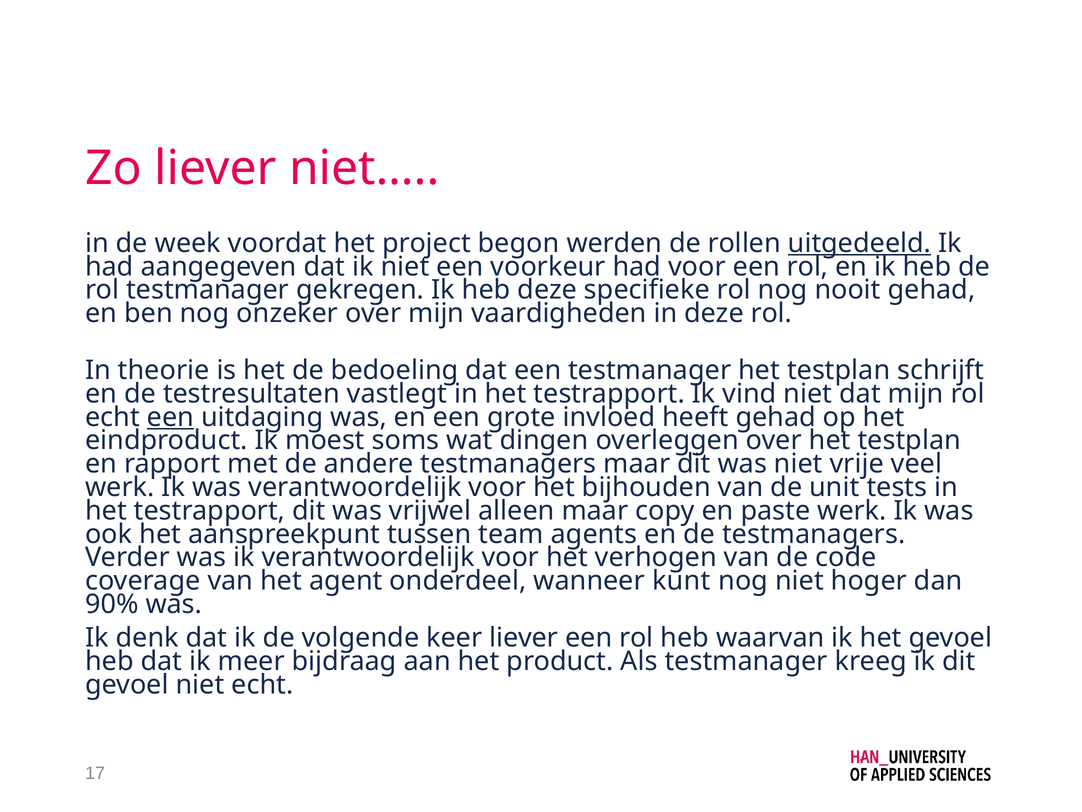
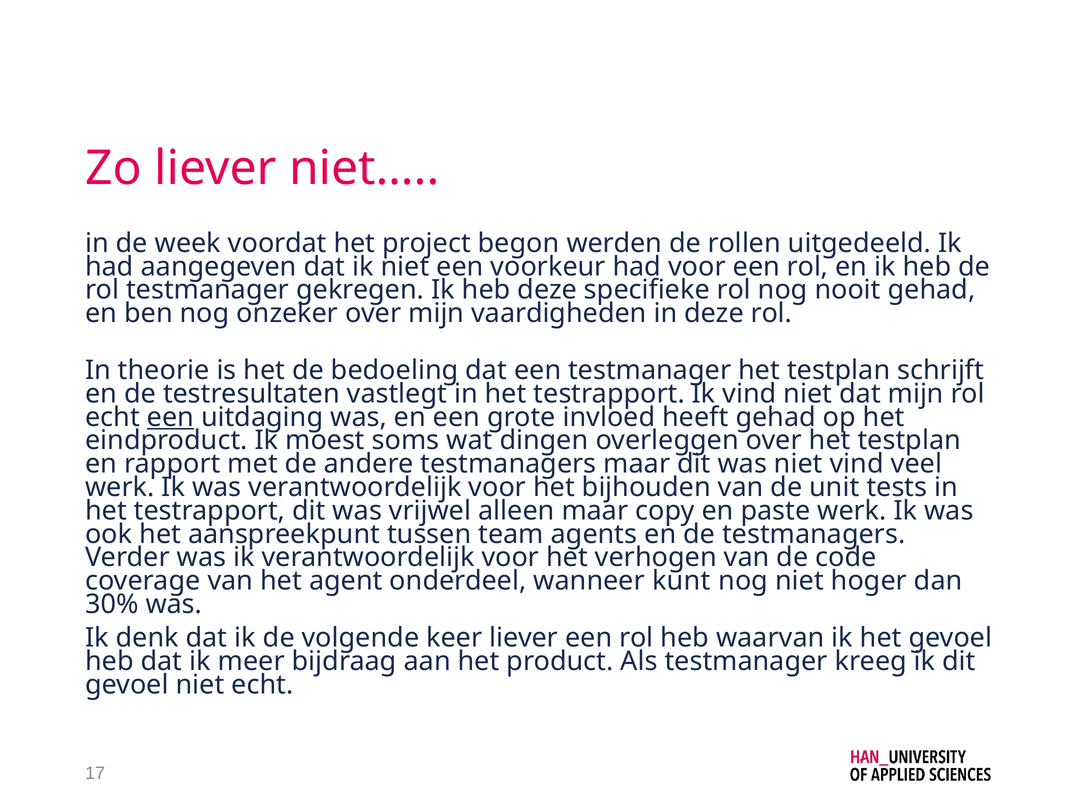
uitgedeeld underline: present -> none (860, 243)
niet vrije: vrije -> vind (857, 464)
90%: 90% -> 30% (112, 604)
